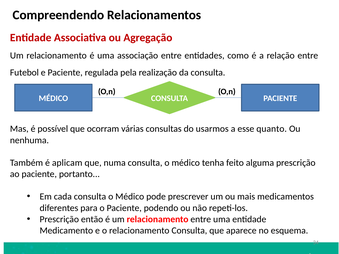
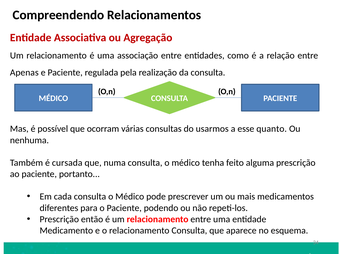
Futebol: Futebol -> Apenas (24, 72)
aplicam: aplicam -> cursada (67, 163)
